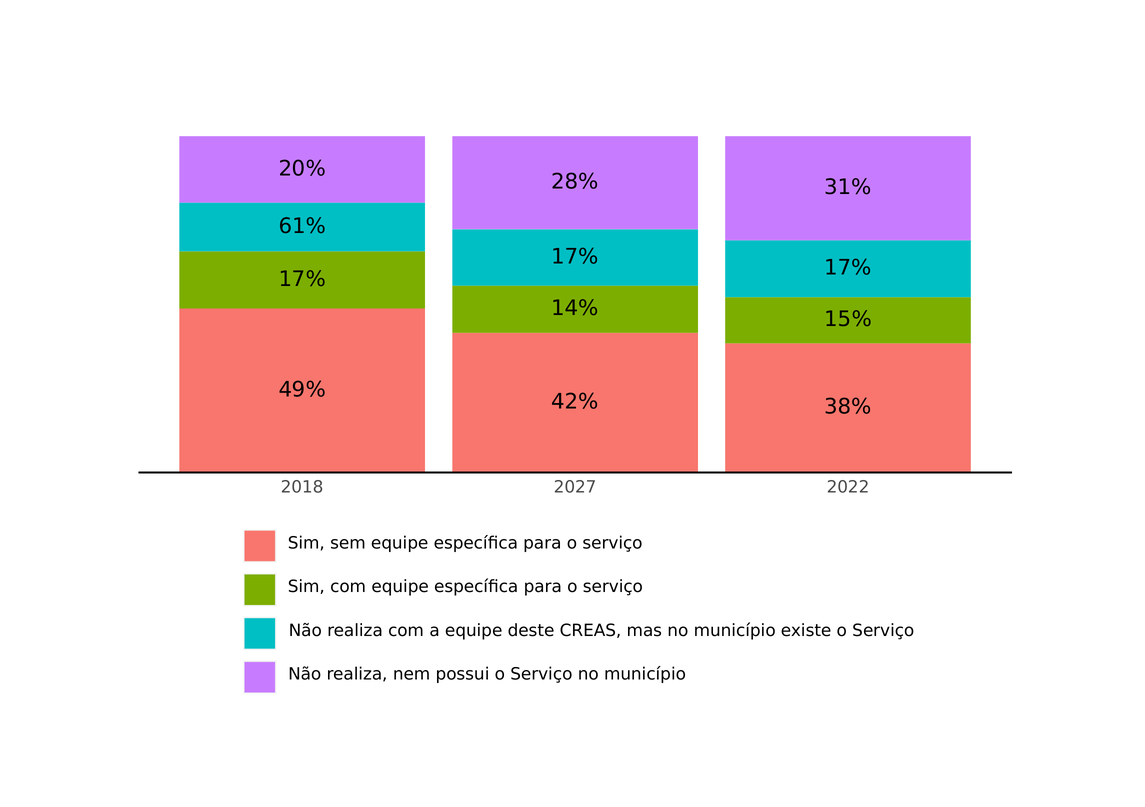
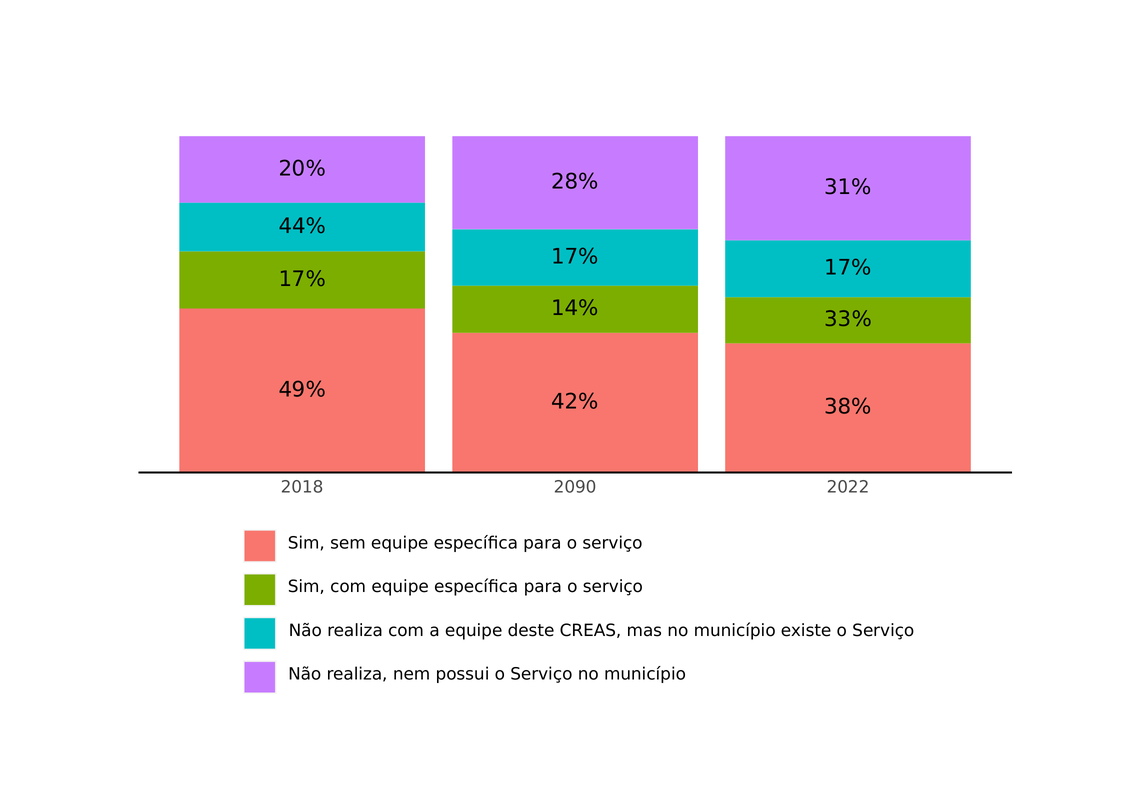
61%: 61% -> 44% (302, 226)
15%: 15% -> 33% (848, 319)
2027: 2027 -> 2090 (575, 487)
